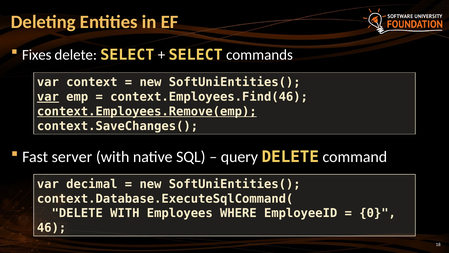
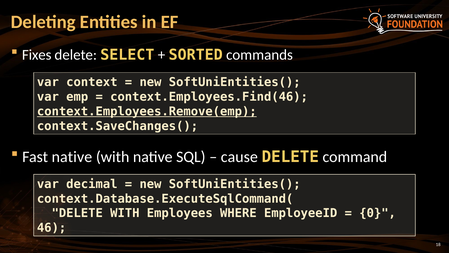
SELECT: SELECT -> SORTED (196, 55)
var underline: present -> none (48, 97)
Fast server: server -> native (72, 157)
query: query -> cause (239, 157)
